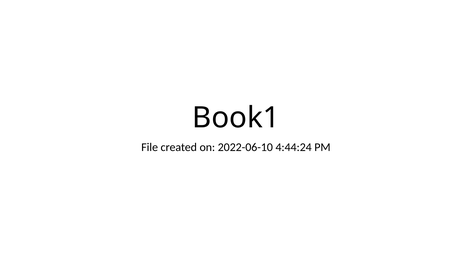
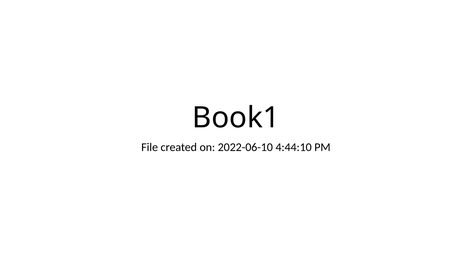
4:44:24: 4:44:24 -> 4:44:10 (294, 148)
